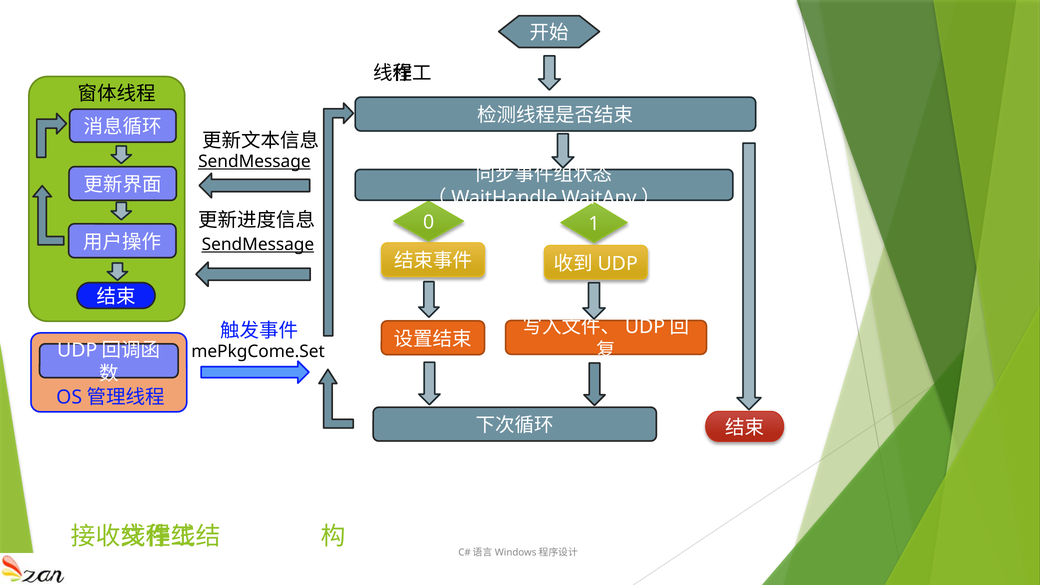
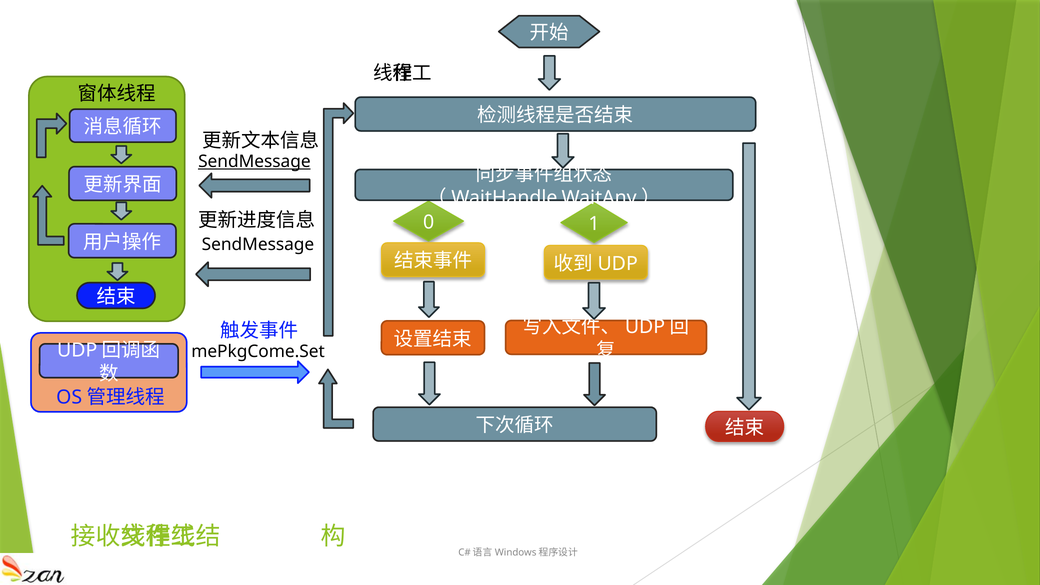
SendMessage underline: present -> none (258, 245)
